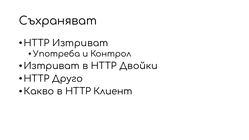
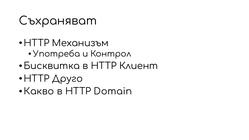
HTTP Изтриват: Изтриват -> Механизъм (80, 43)
Изтриват: Изтриват -> Бисквитка (52, 66)
Двойки: Двойки -> Клиент (139, 66)
Клиент: Клиент -> Domain (113, 92)
